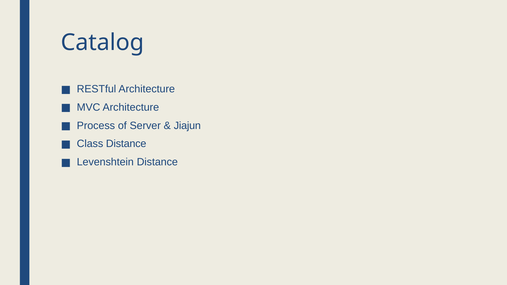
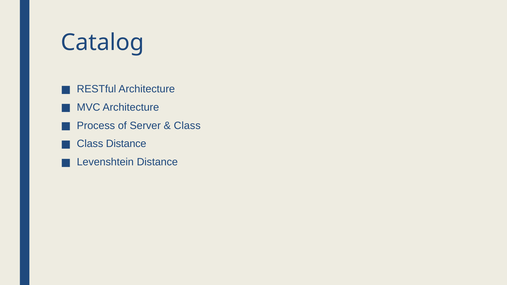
Jiajun: Jiajun -> Class (187, 126)
